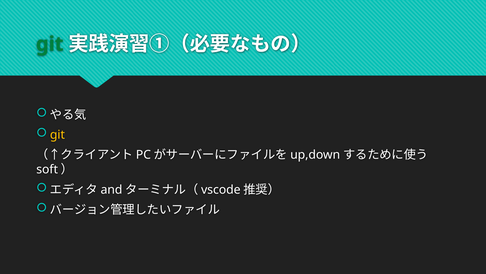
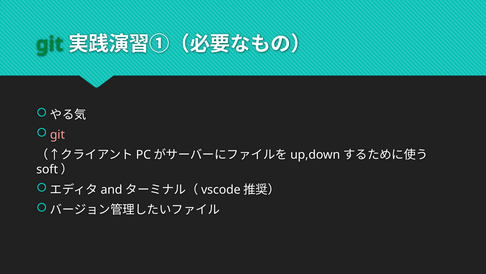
git colour: yellow -> pink (57, 135)
